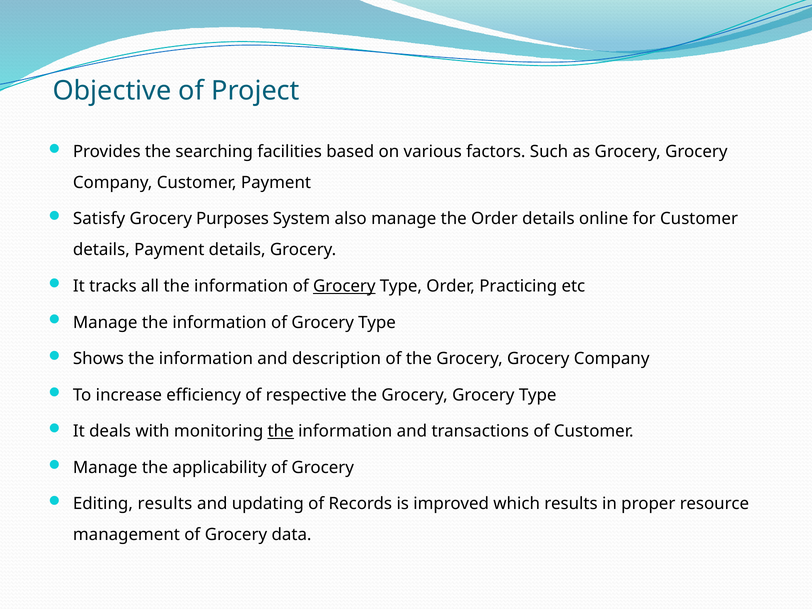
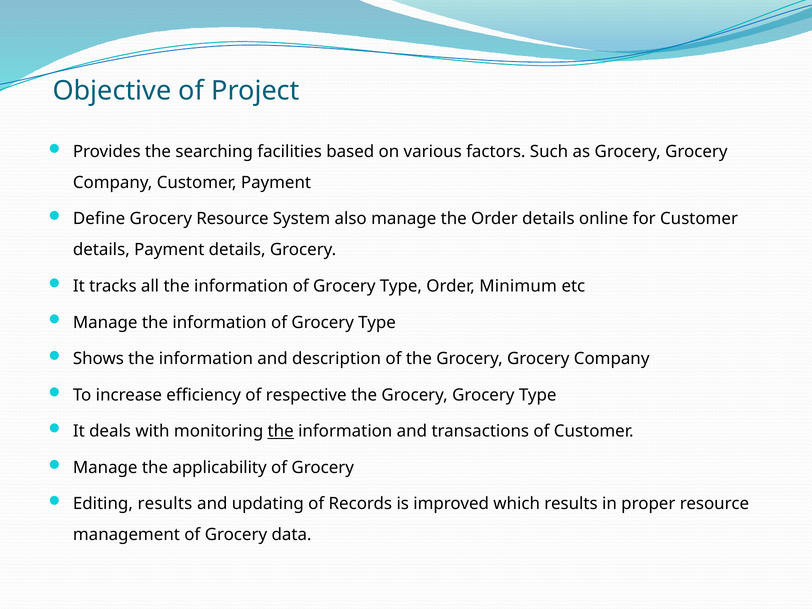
Satisfy: Satisfy -> Define (99, 219)
Grocery Purposes: Purposes -> Resource (232, 219)
Grocery underline: present -> none (344, 286)
Practicing: Practicing -> Minimum (518, 286)
